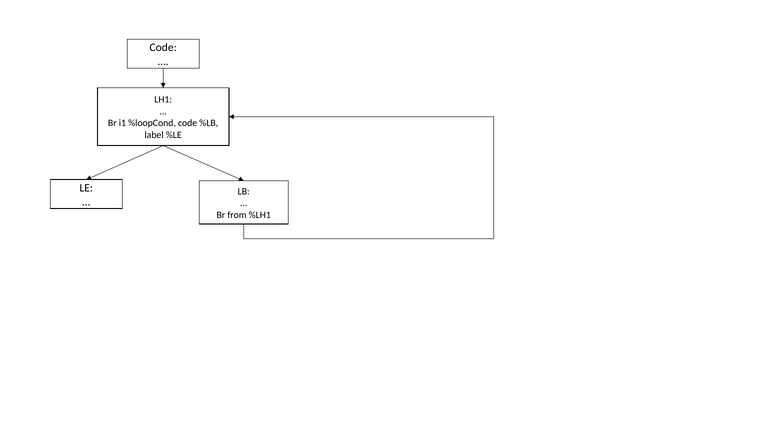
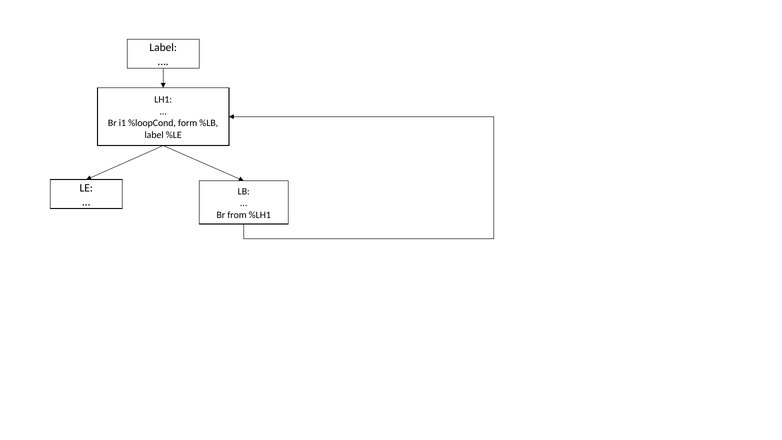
Code: Code -> Label (163, 48)
%loopCond code: code -> form (188, 123)
